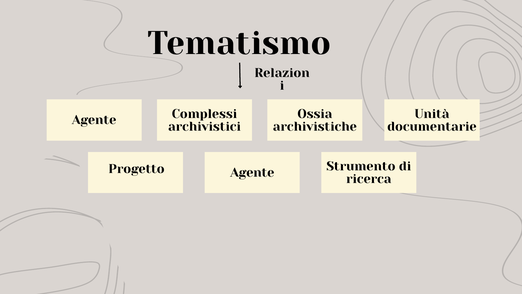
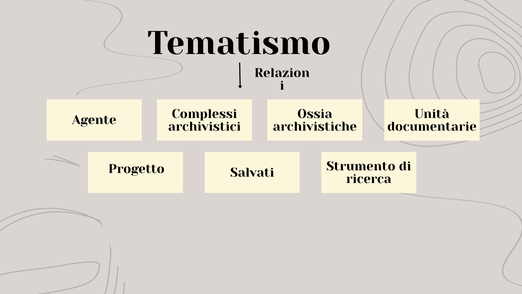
Agente: Agente -> Salvati (252, 172)
